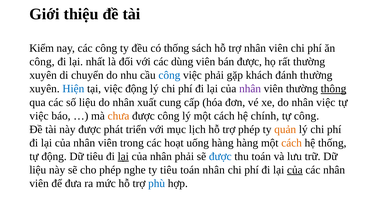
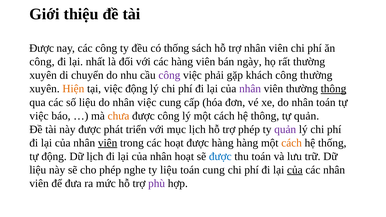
Kiểm: Kiểm -> Được (42, 48)
các dùng: dùng -> hàng (182, 62)
bán được: được -> ngày (249, 62)
công colour: blue -> purple (169, 75)
khách đánh: đánh -> công (286, 75)
Hiện colour: blue -> orange (73, 89)
nhân xuất: xuất -> việc (147, 102)
nhân việc: việc -> toán (326, 102)
hệ chính: chính -> thông (265, 116)
tự công: công -> quản (307, 116)
quản colour: orange -> purple (285, 129)
viên underline: none -> present (108, 143)
hoạt uống: uống -> được (198, 143)
Dữ tiêu: tiêu -> lịch (95, 156)
lại underline: present -> none (123, 156)
nhân phải: phải -> hoạt (184, 156)
ty tiêu: tiêu -> liệu (169, 170)
toán nhân: nhân -> cung (214, 170)
phù colour: blue -> purple (157, 183)
